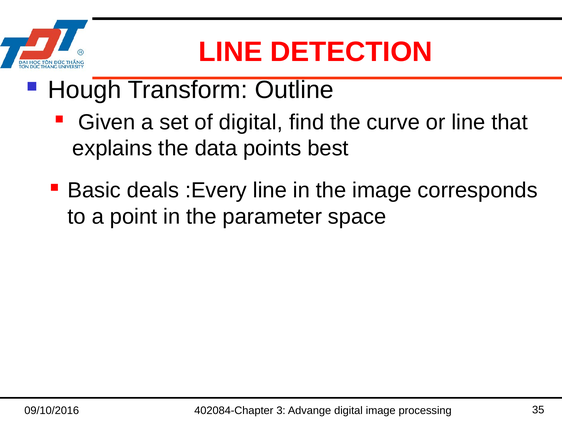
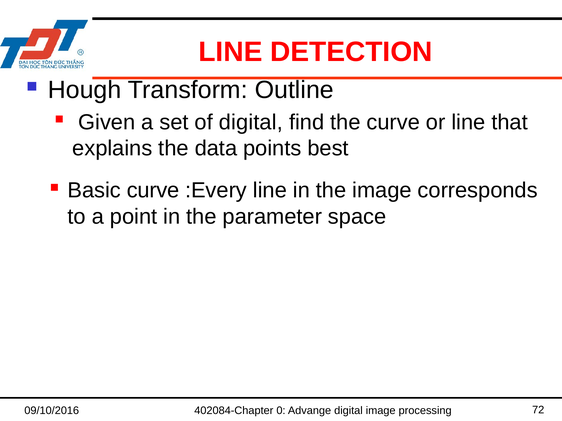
Basic deals: deals -> curve (153, 191)
3: 3 -> 0 (281, 411)
35: 35 -> 72 (538, 410)
